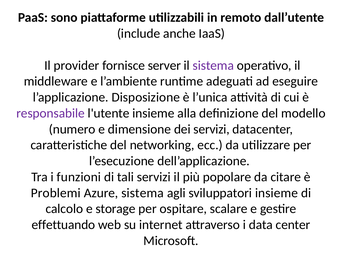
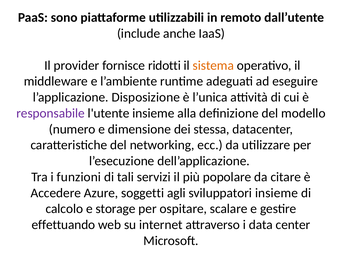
server: server -> ridotti (164, 66)
sistema colour: purple -> orange (213, 66)
dei servizi: servizi -> stessa (212, 129)
Problemi: Problemi -> Accedere (56, 193)
Azure sistema: sistema -> soggetti (143, 193)
